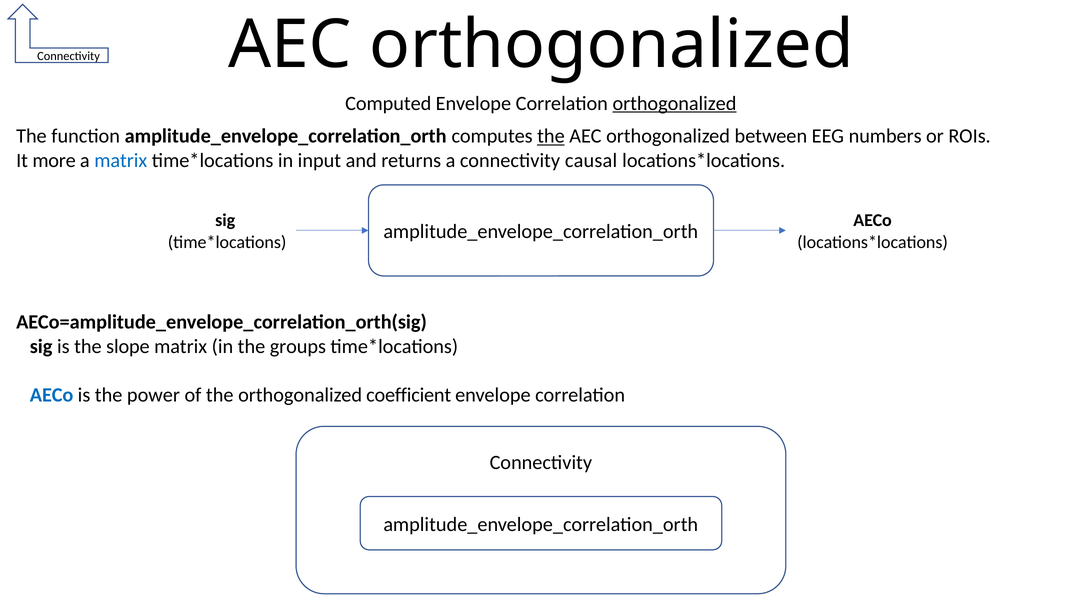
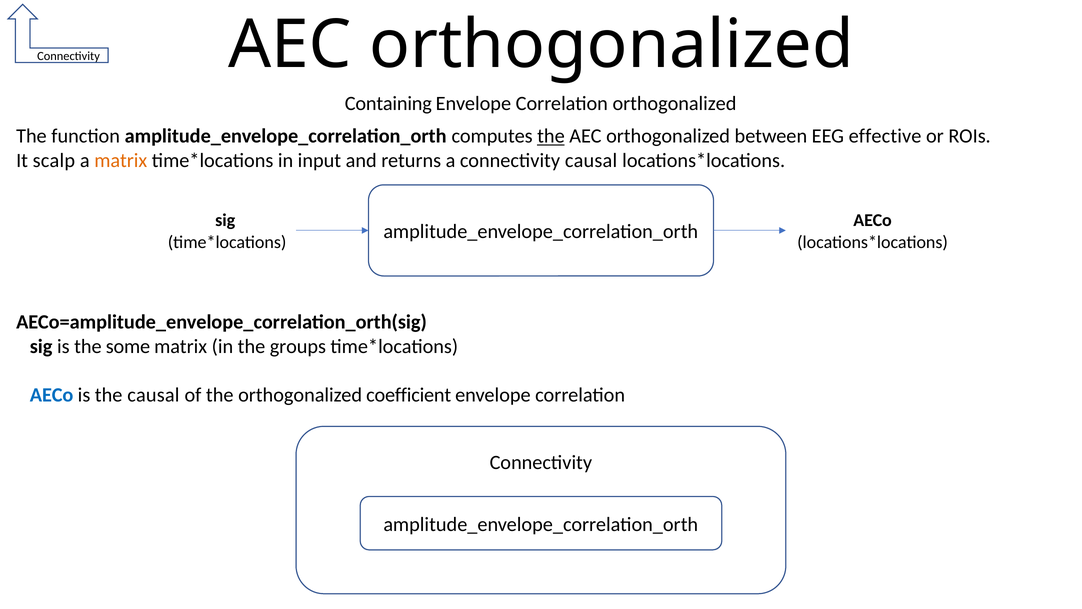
Computed: Computed -> Containing (388, 103)
orthogonalized underline: present -> none (674, 103)
numbers: numbers -> effective (885, 136)
more: more -> scalp (54, 160)
matrix colour: blue -> orange (121, 160)
slope: slope -> some (128, 346)
the power: power -> causal (153, 395)
